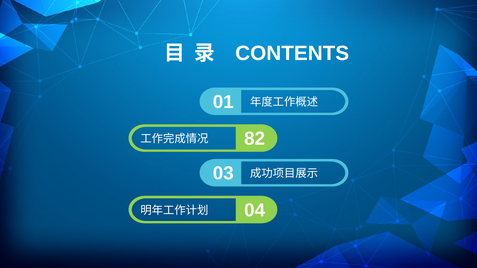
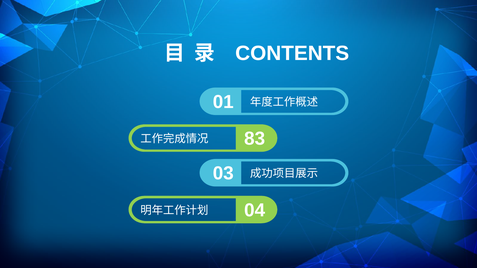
82: 82 -> 83 (255, 139)
